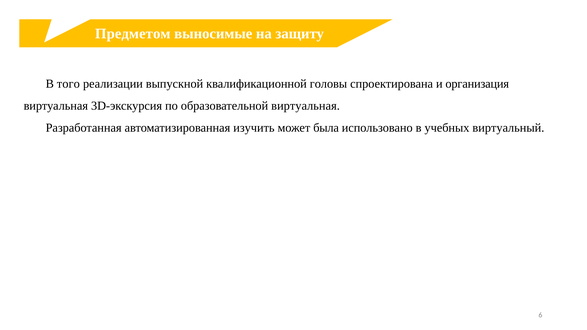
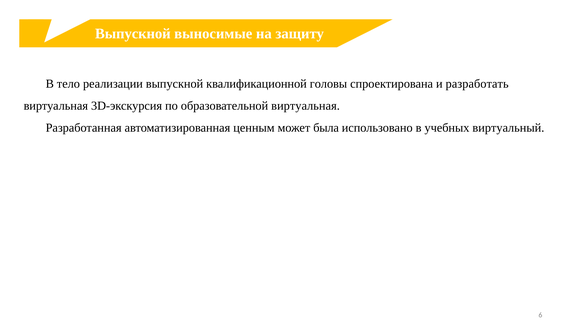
Предметом: Предметом -> Выпускной (133, 34)
того: того -> тело (68, 84)
организация: организация -> разработать (477, 84)
изучить: изучить -> ценным (254, 128)
